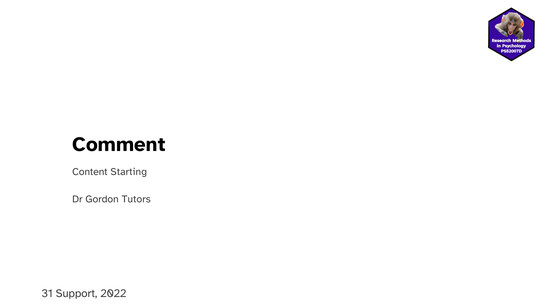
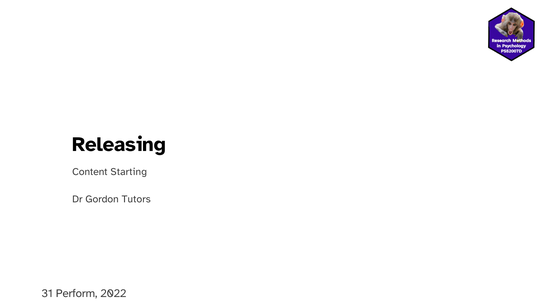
Comment: Comment -> Releasing (119, 144)
Support: Support -> Perform (77, 293)
